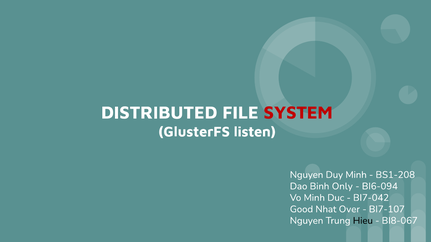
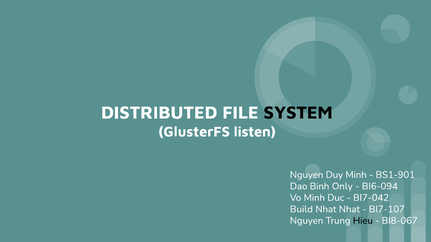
SYSTEM colour: red -> black (298, 113)
BS1-208: BS1-208 -> BS1-901 (395, 175)
Good: Good -> Build (301, 210)
Nhat Over: Over -> Nhat (349, 210)
